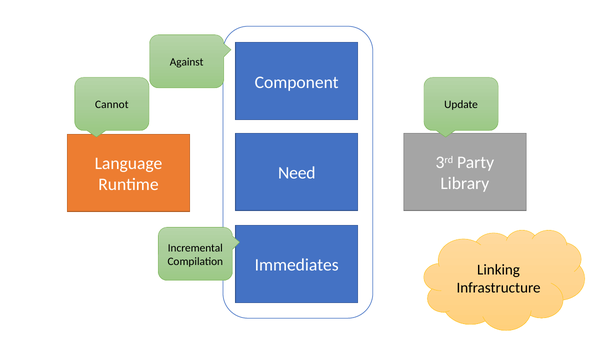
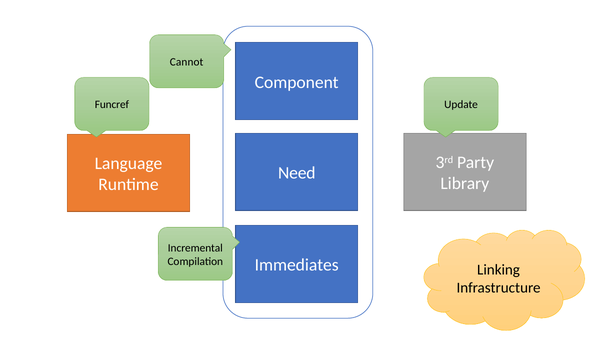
Against: Against -> Cannot (187, 62)
Cannot: Cannot -> Funcref (112, 105)
